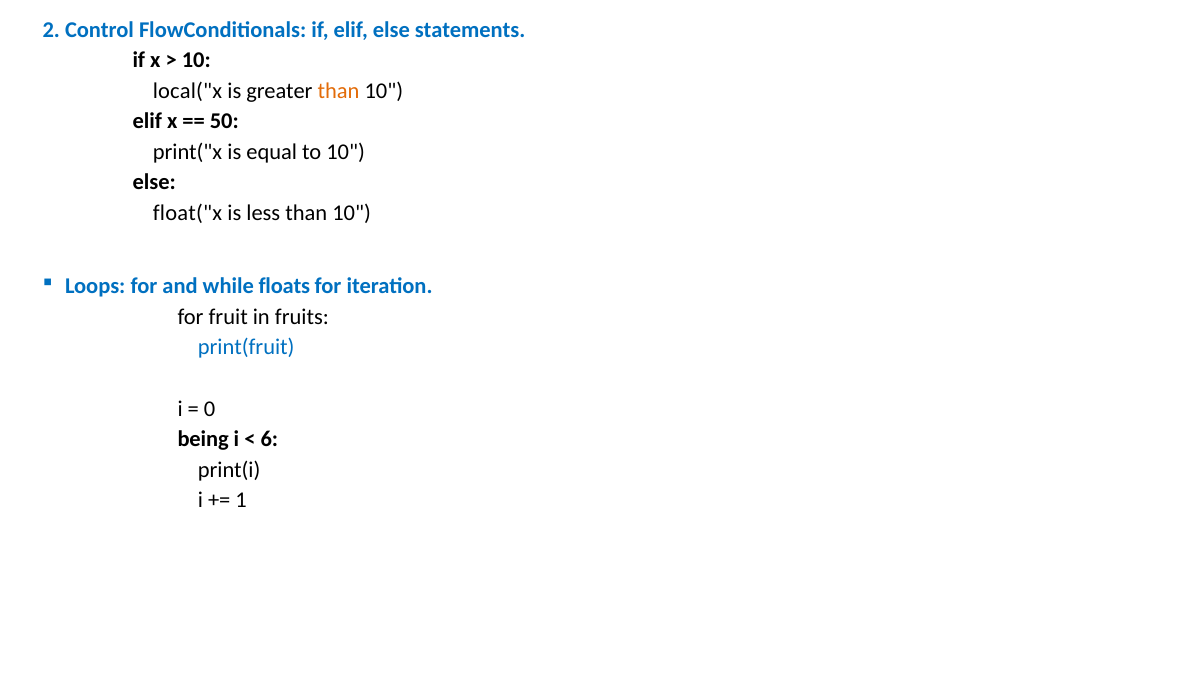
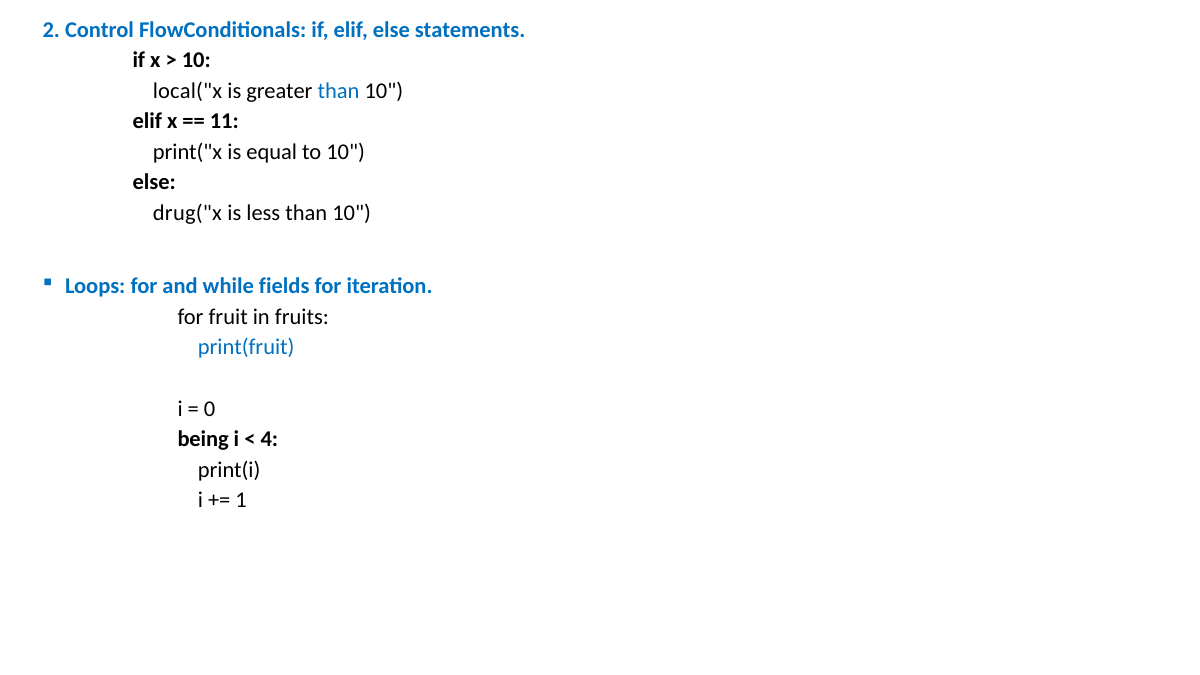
than colour: orange -> blue (339, 91)
50: 50 -> 11 (224, 121)
float("x: float("x -> drug("x (187, 213)
floats: floats -> fields (284, 286)
6: 6 -> 4 (269, 439)
